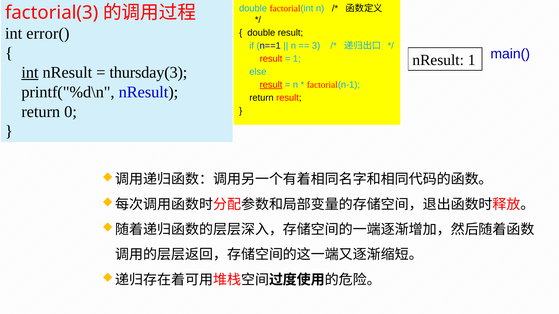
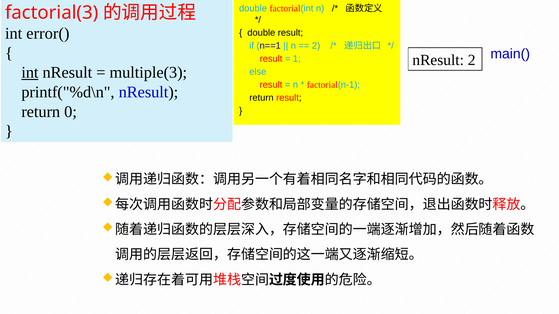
3: 3 -> 2 (316, 46)
nResult 1: 1 -> 2 (472, 60)
thursday(3: thursday(3 -> multiple(3 (148, 73)
result underline: present -> none (271, 85)
